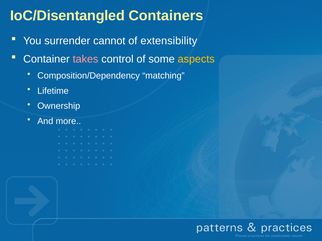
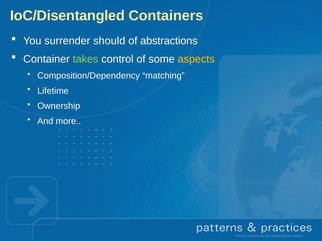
cannot: cannot -> should (109, 41)
extensibility: extensibility -> abstractions (169, 41)
takes colour: pink -> light green (86, 59)
